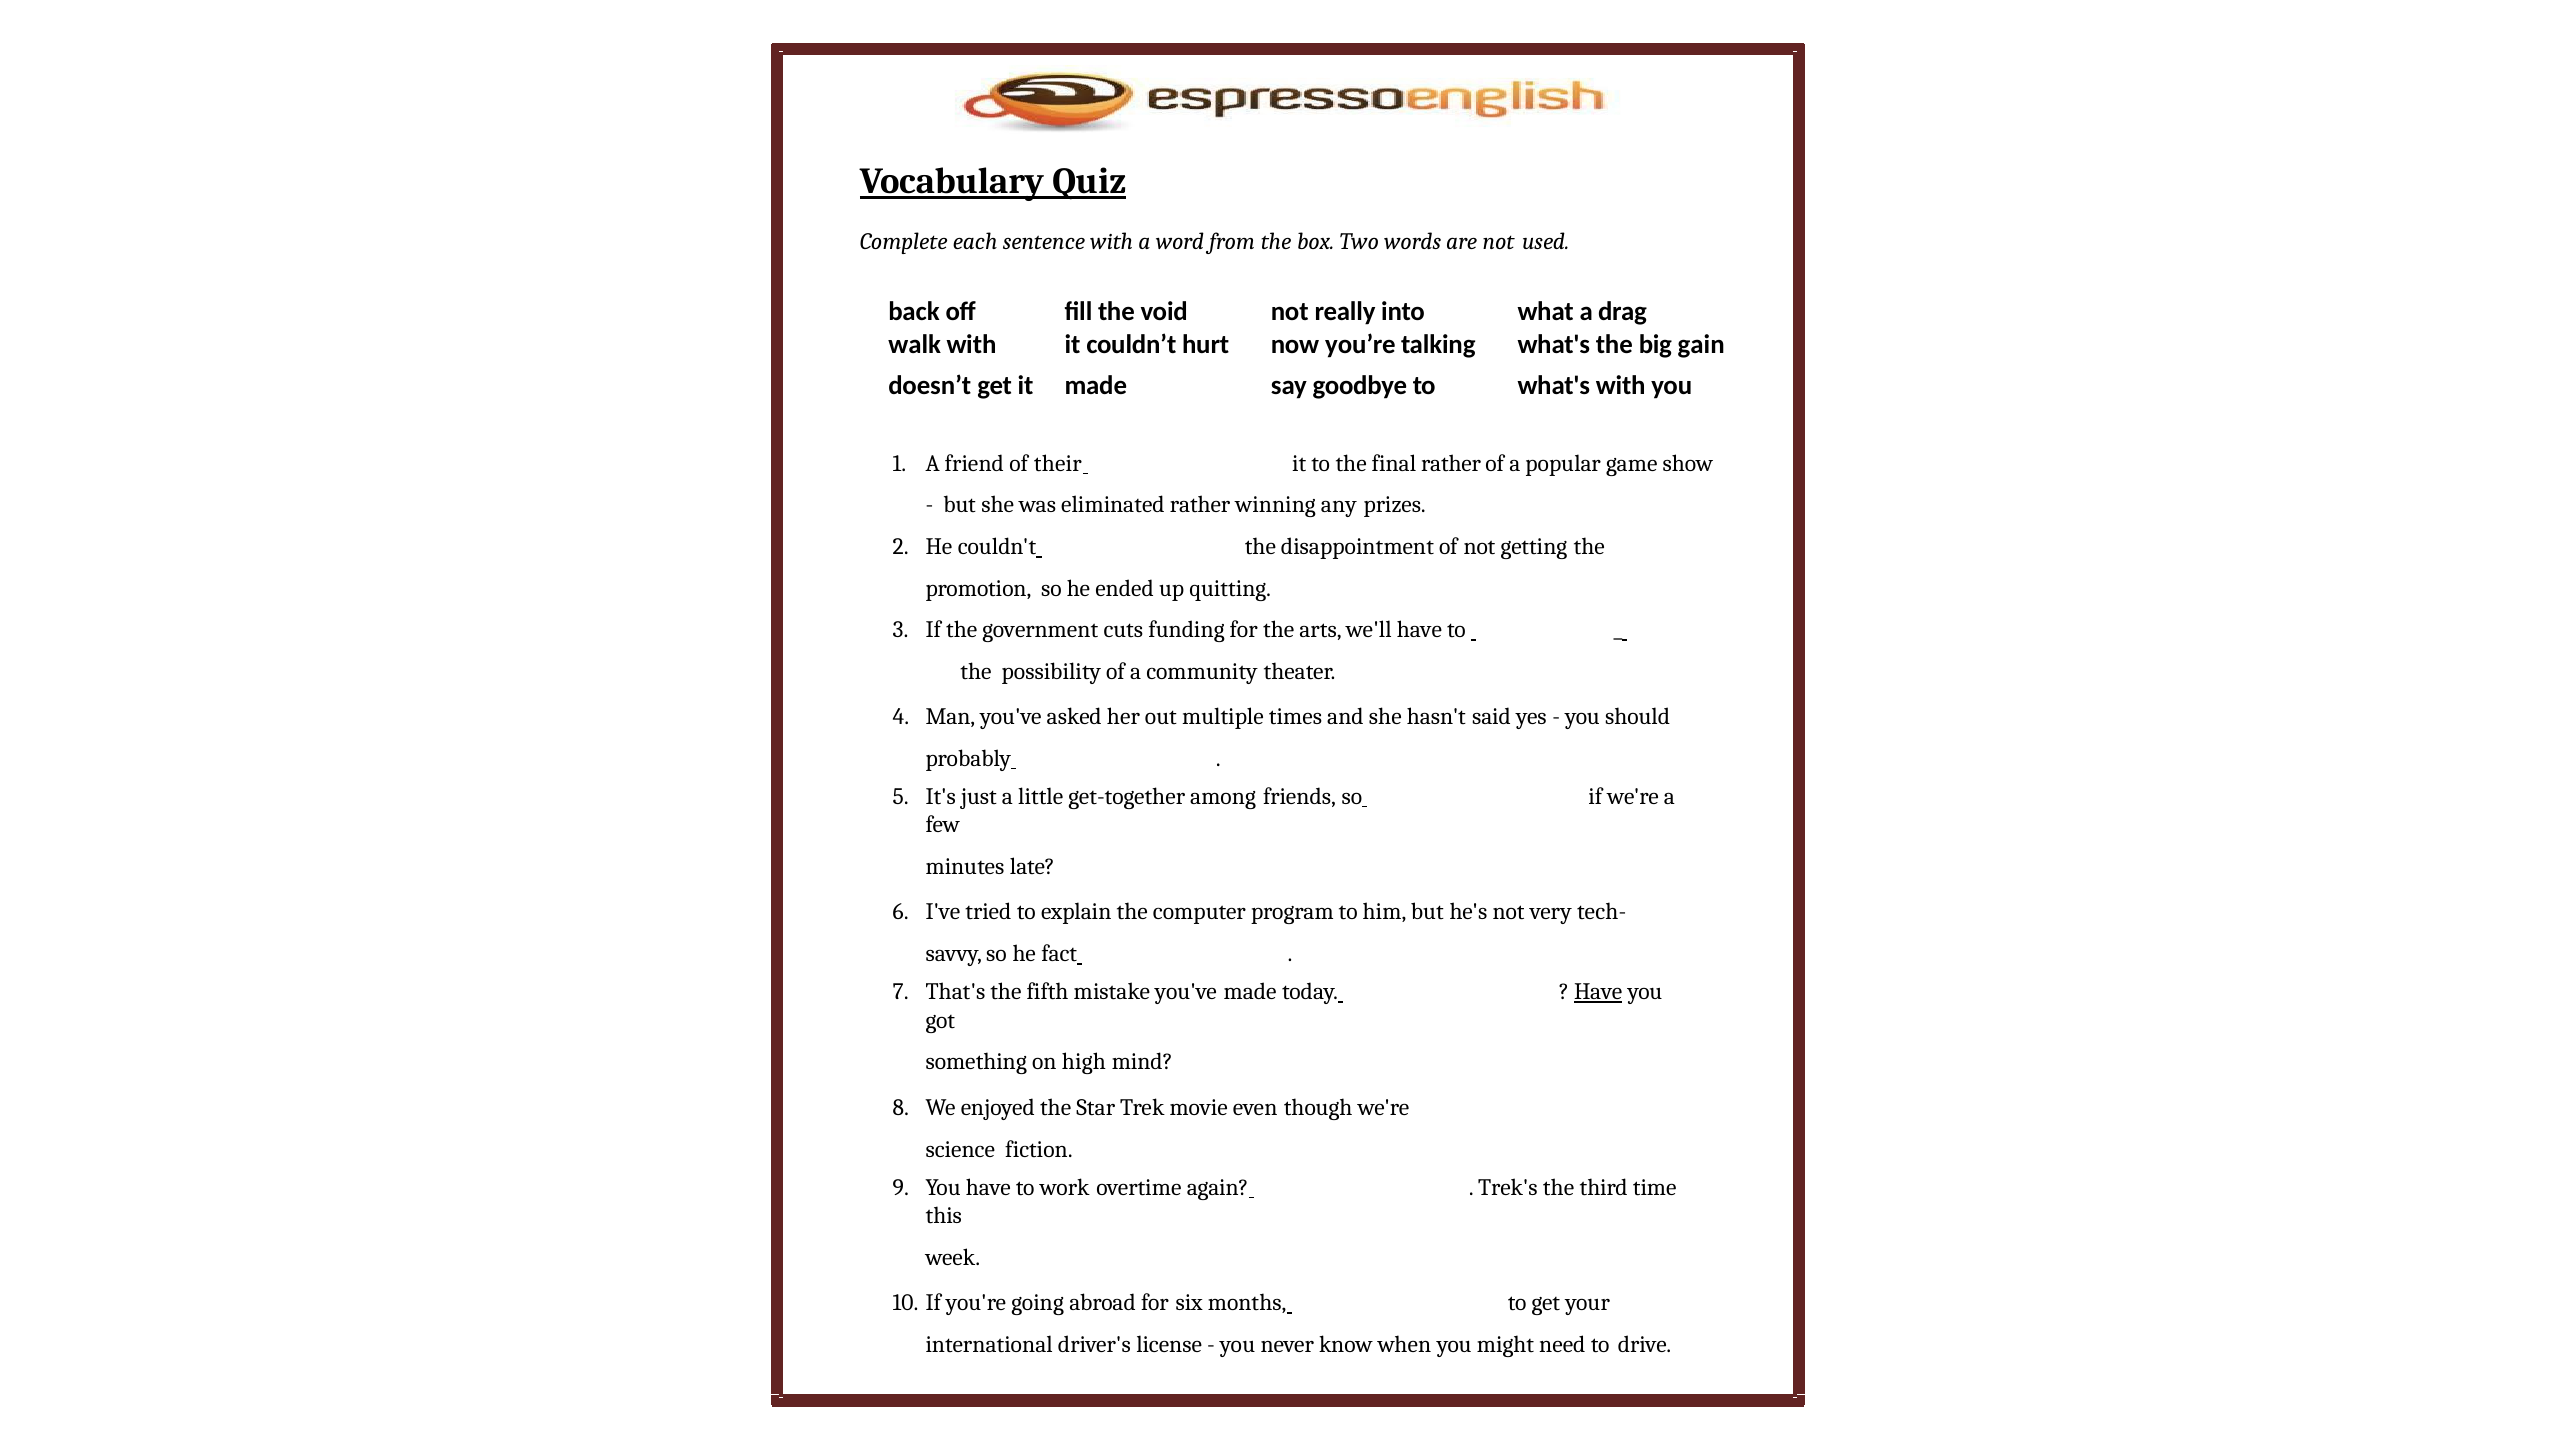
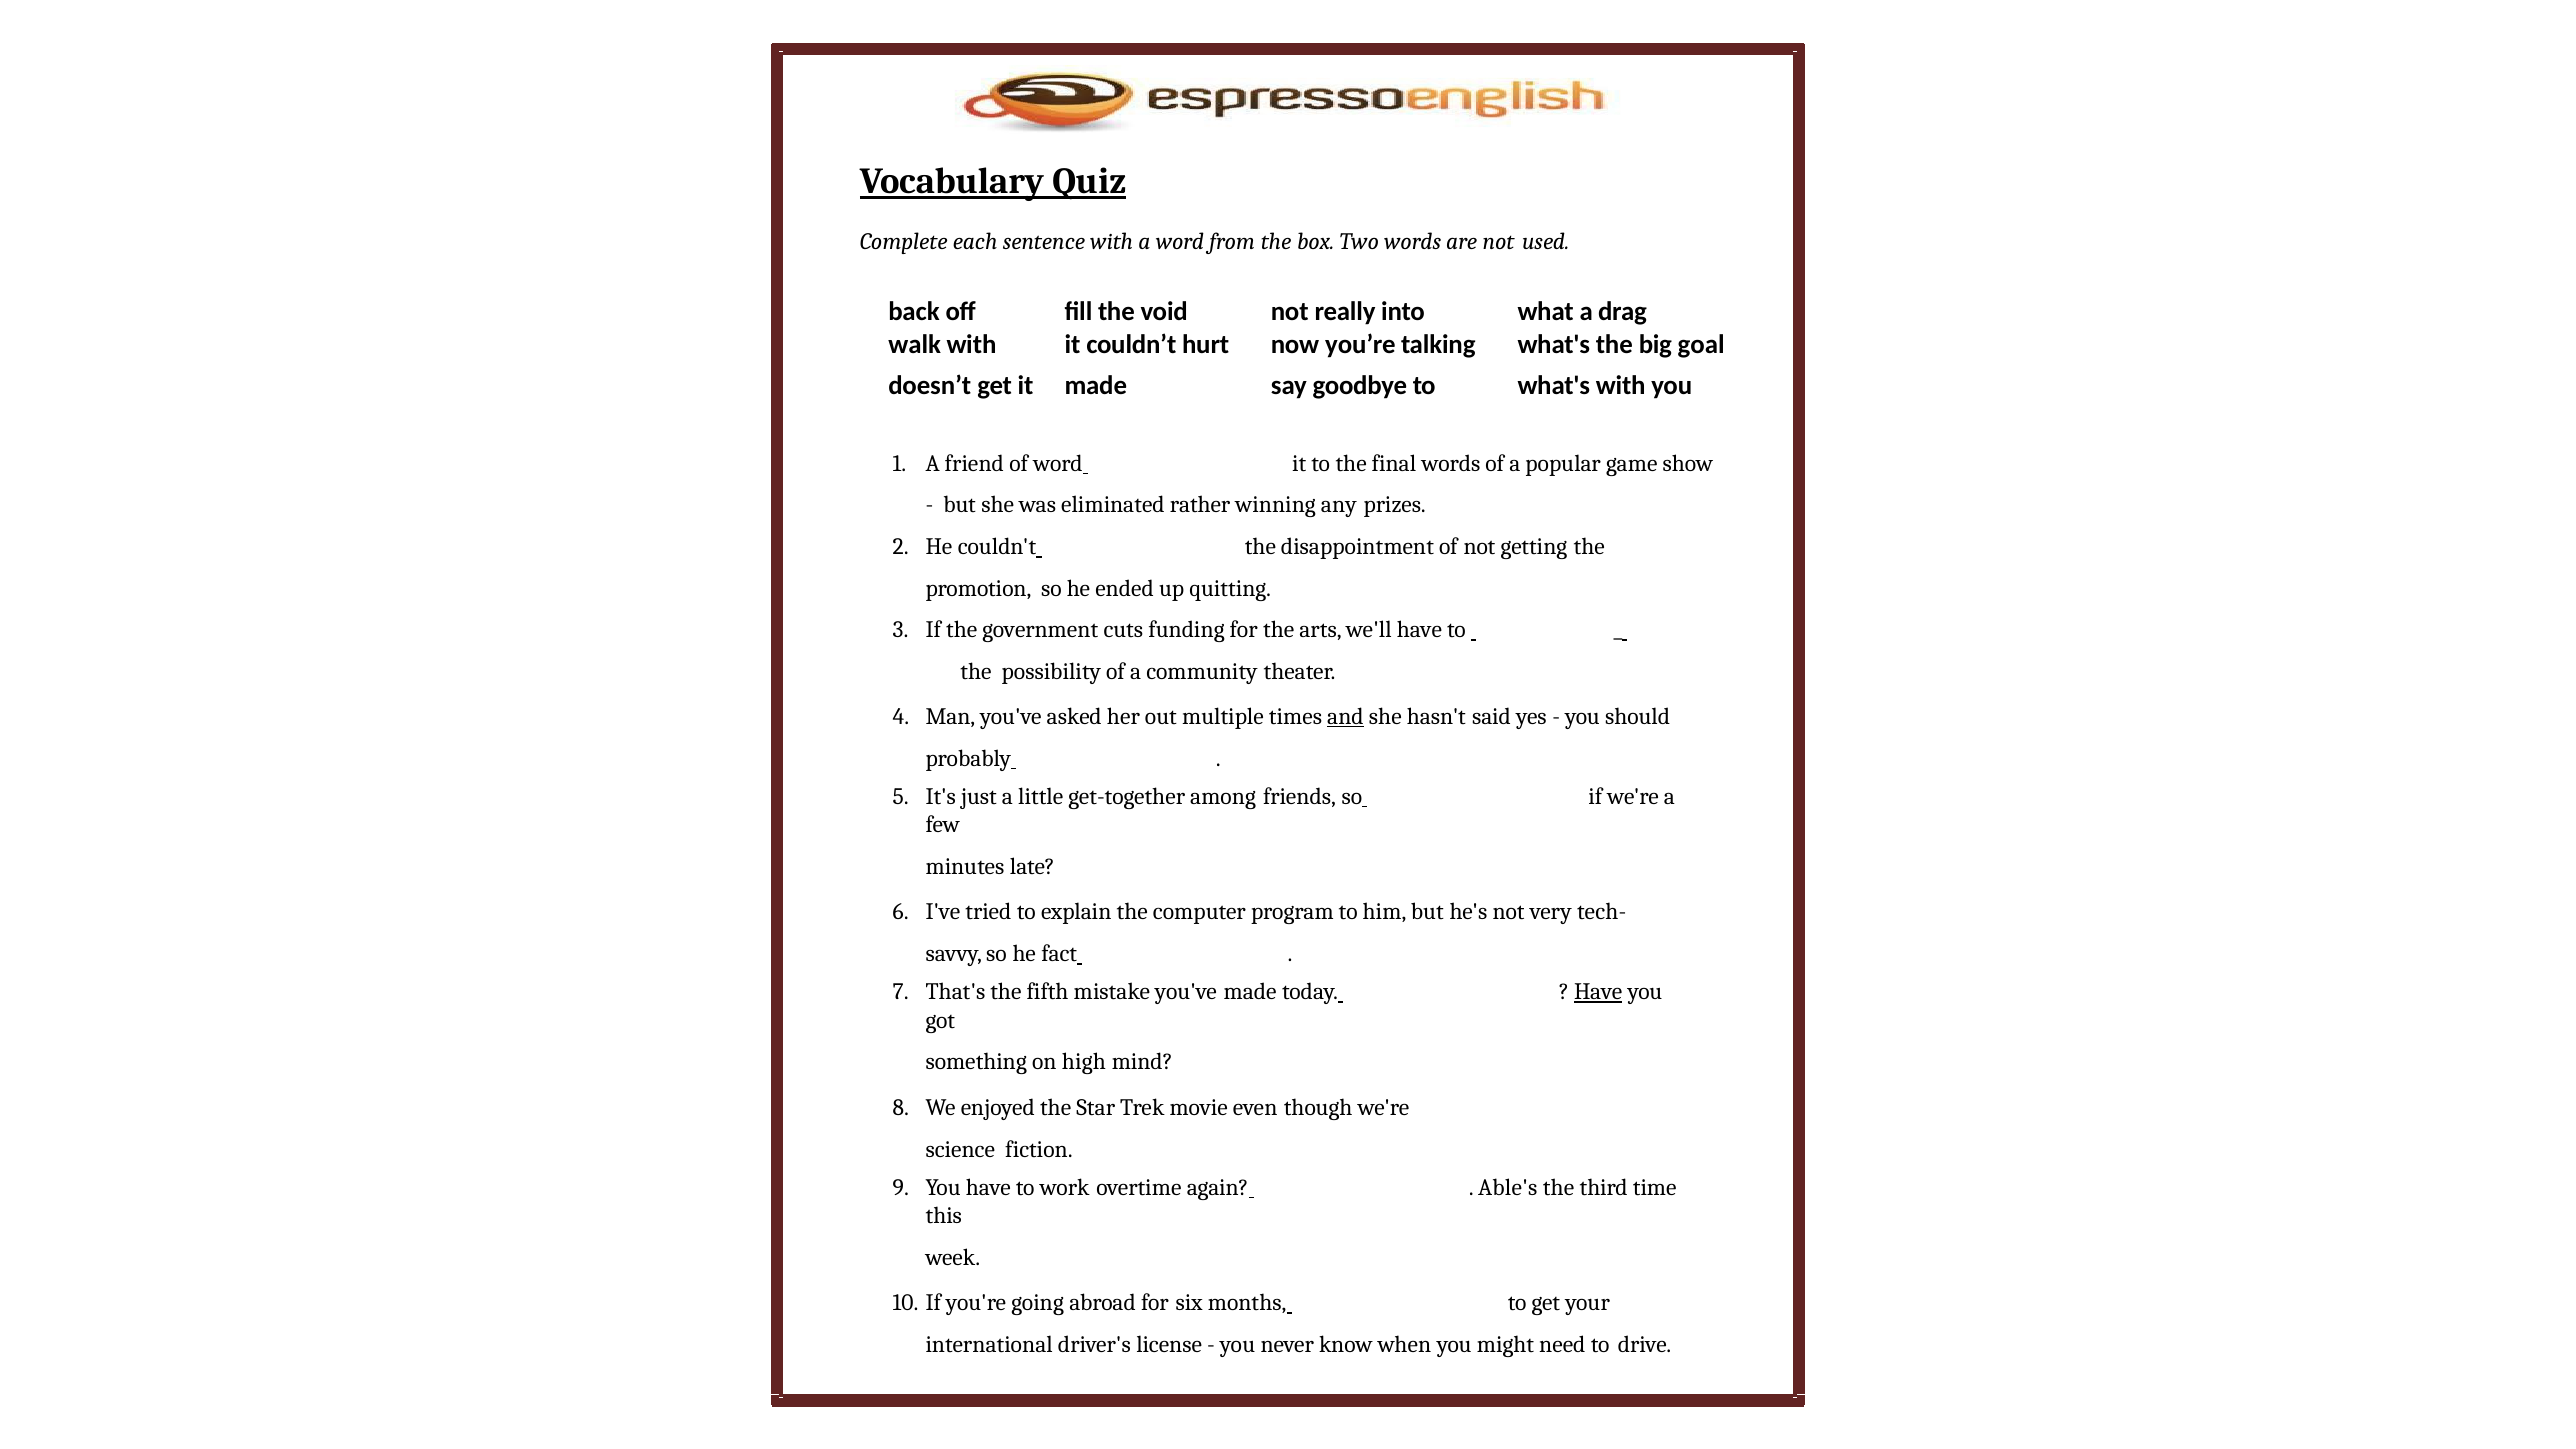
gain: gain -> goal (1701, 345)
of their: their -> word (1058, 464)
final rather: rather -> words (1451, 464)
and underline: none -> present (1345, 717)
Trek's: Trek's -> Able's (1508, 1187)
